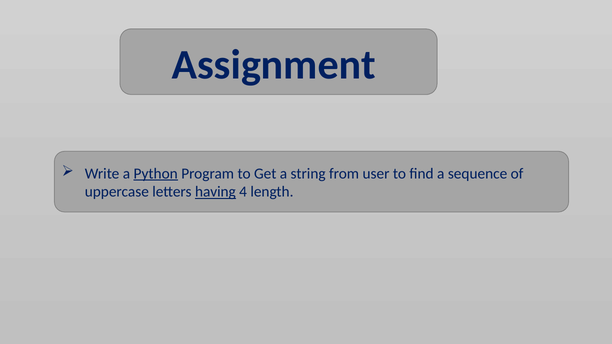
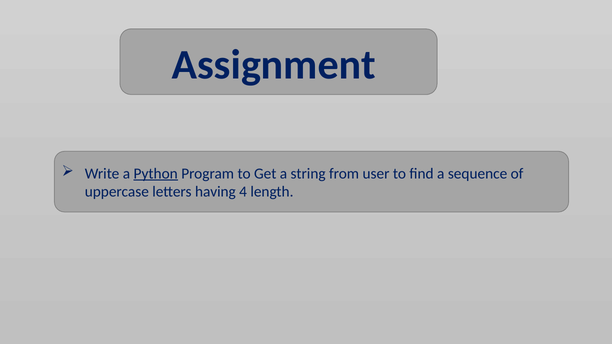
having underline: present -> none (215, 192)
